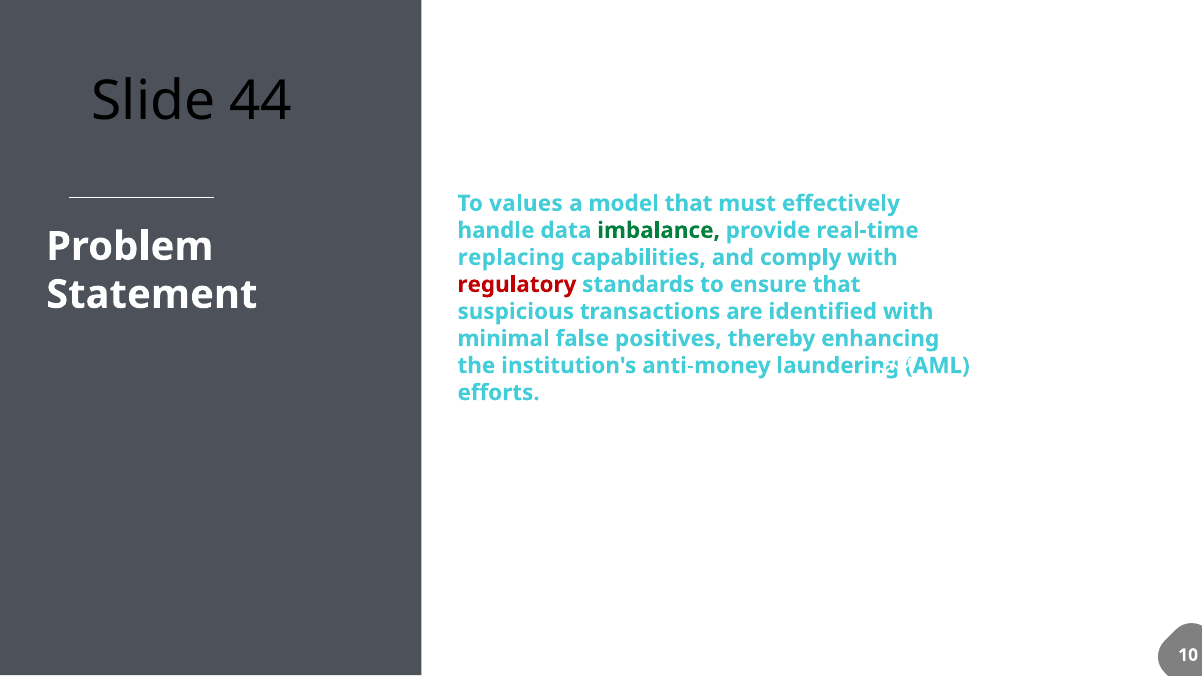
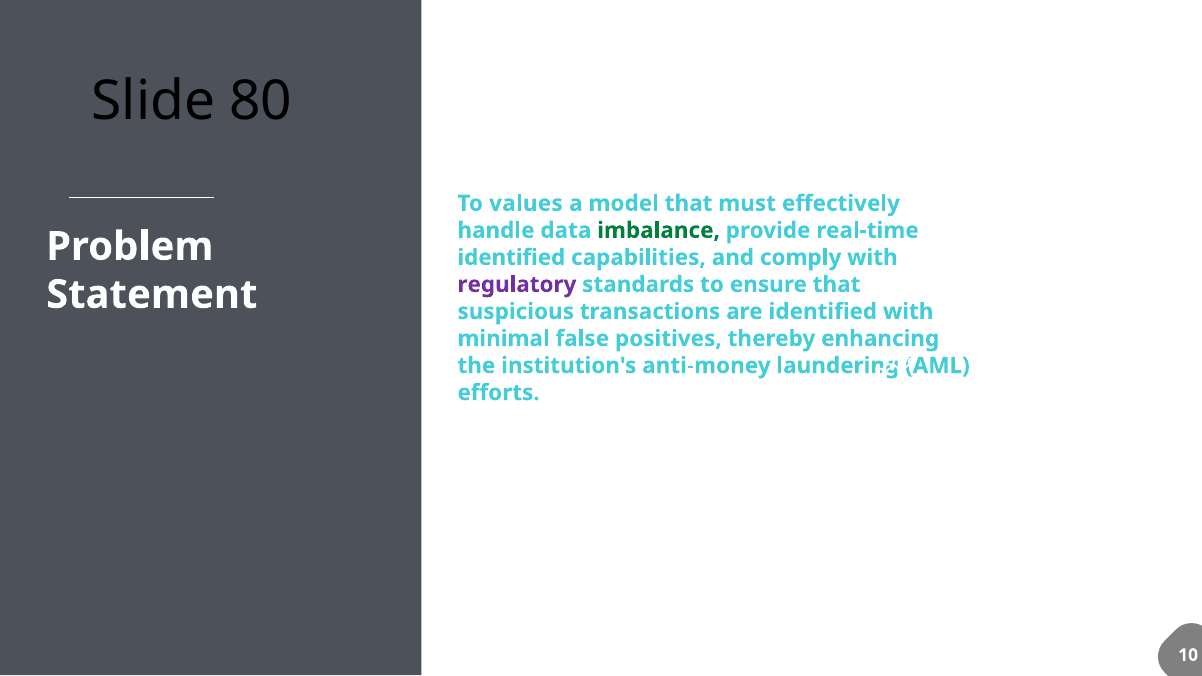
44: 44 -> 80 (261, 101)
replacing: replacing -> identified (511, 258)
regulatory colour: red -> purple (517, 285)
